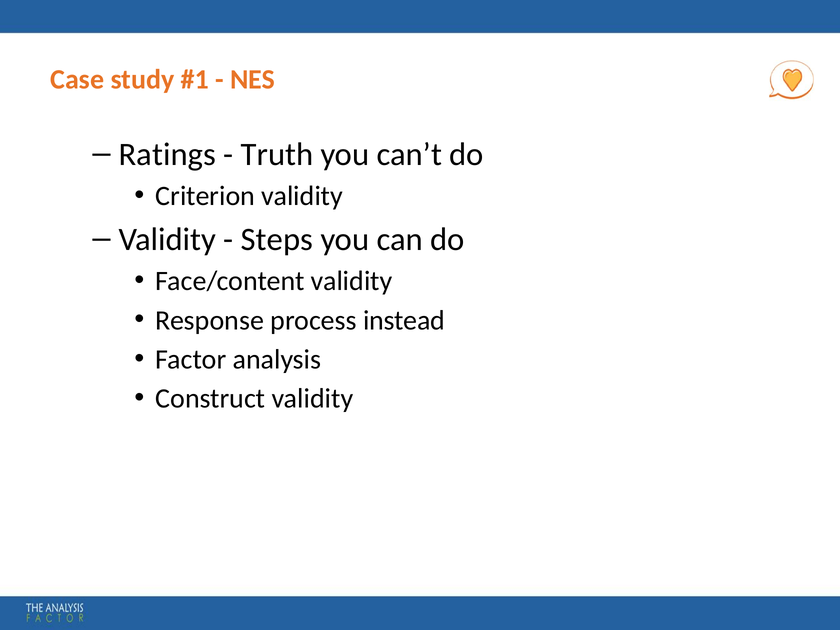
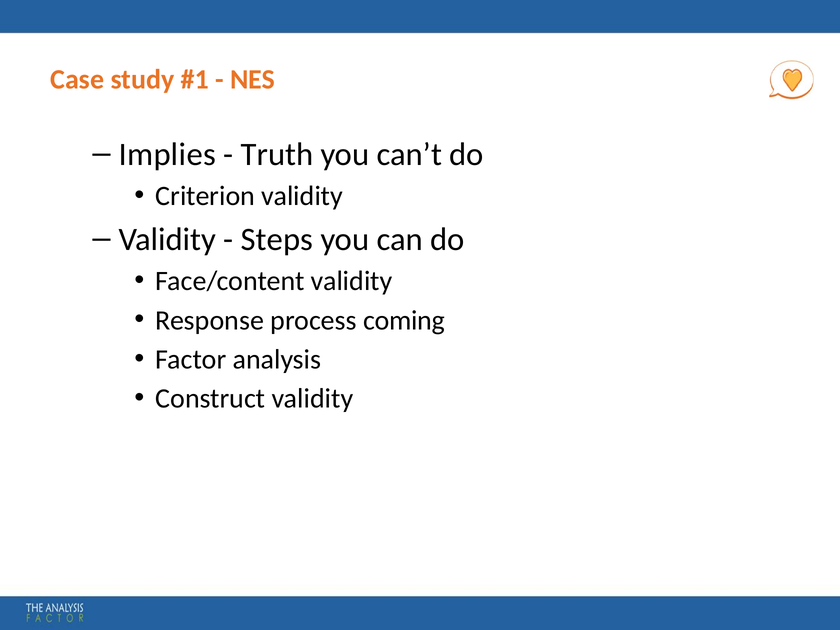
Ratings: Ratings -> Implies (167, 154)
instead: instead -> coming (404, 320)
